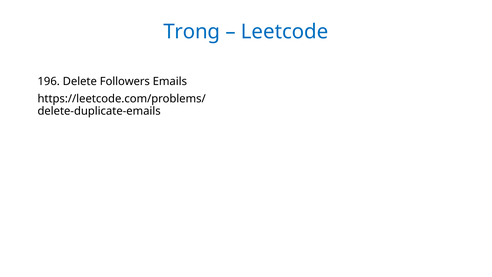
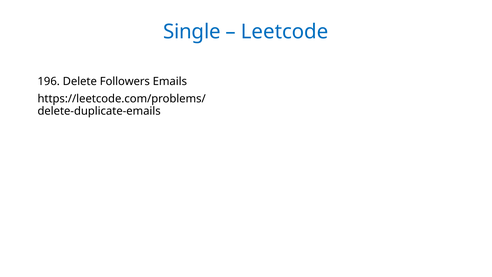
Trong: Trong -> Single (192, 32)
